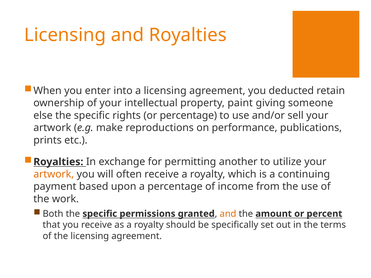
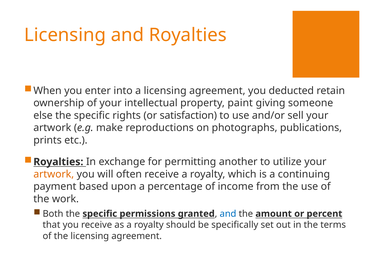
or percentage: percentage -> satisfaction (188, 116)
performance: performance -> photographs (245, 128)
and colour: orange -> blue (228, 214)
